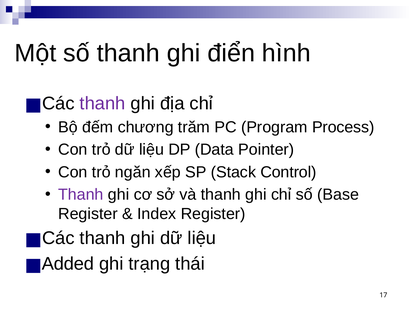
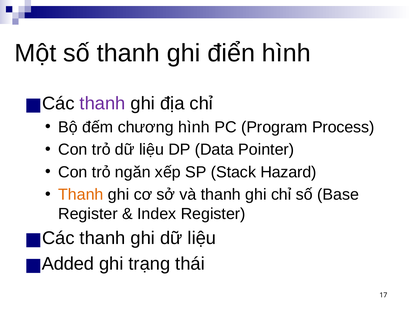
chương trăm: trăm -> hình (194, 127)
Control: Control -> Hazard (288, 172)
Thanh colour: purple -> orange (81, 195)
